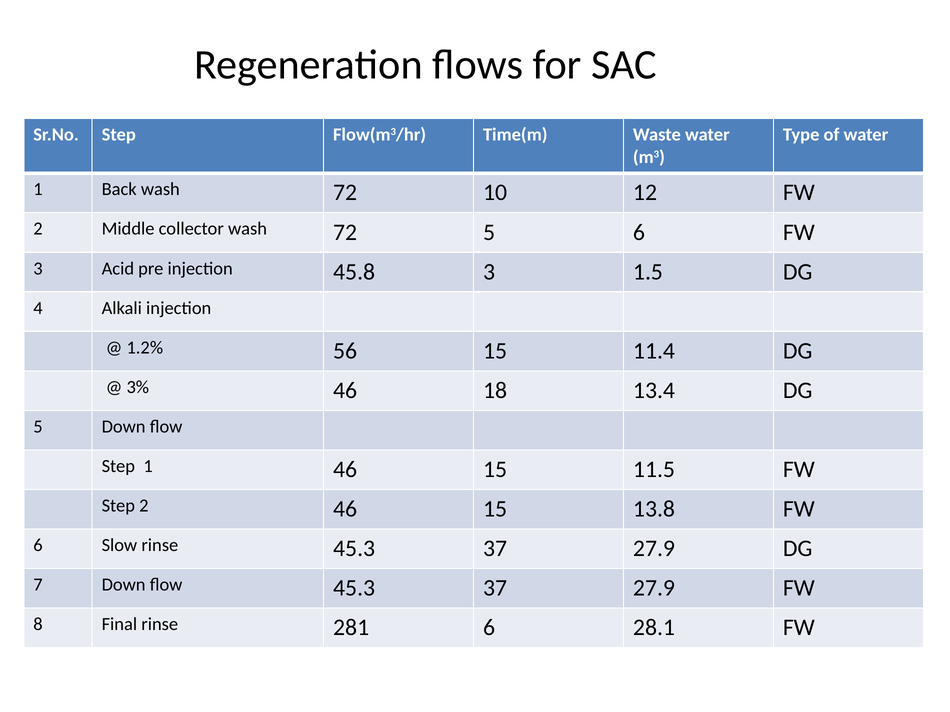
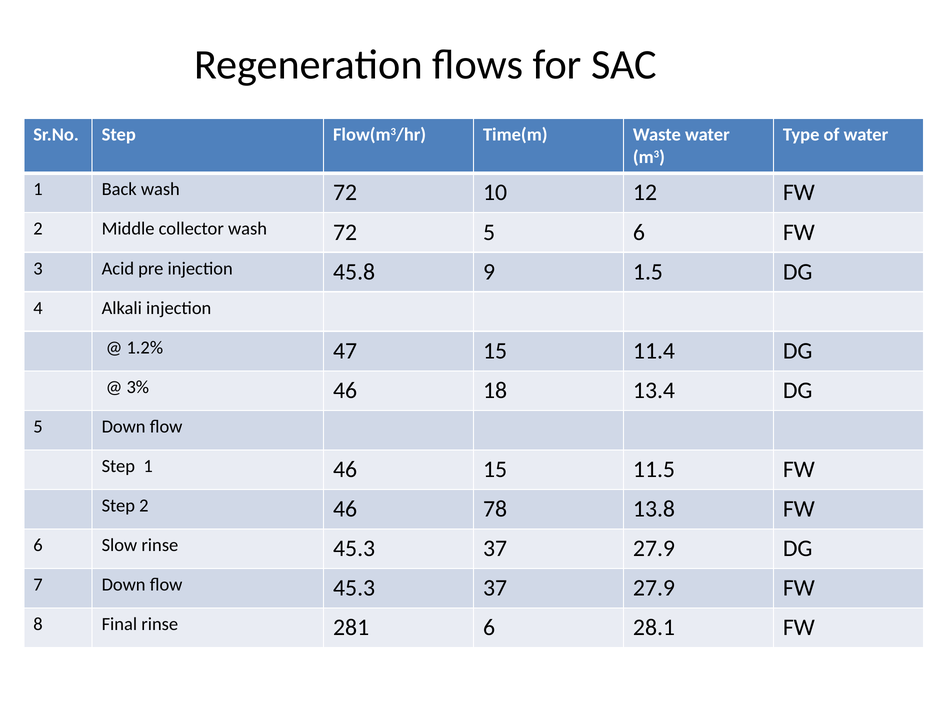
45.8 3: 3 -> 9 (489, 272)
56: 56 -> 47 (345, 351)
2 46 15: 15 -> 78 (495, 509)
